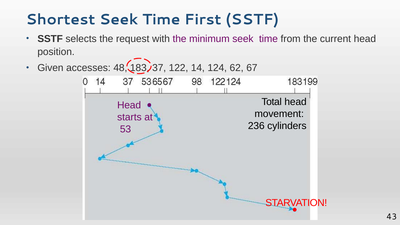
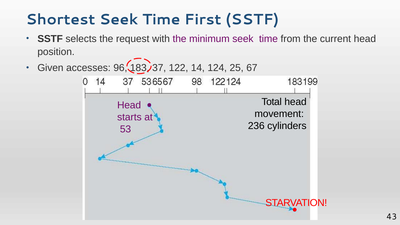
48: 48 -> 96 (120, 68)
62: 62 -> 25 (237, 68)
